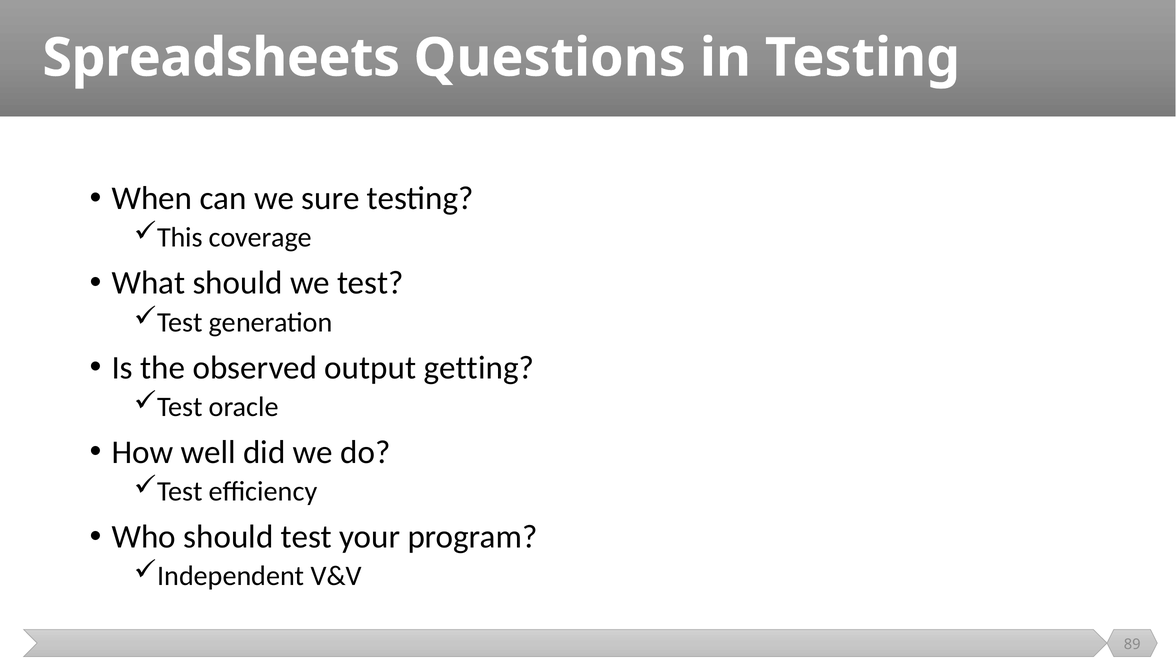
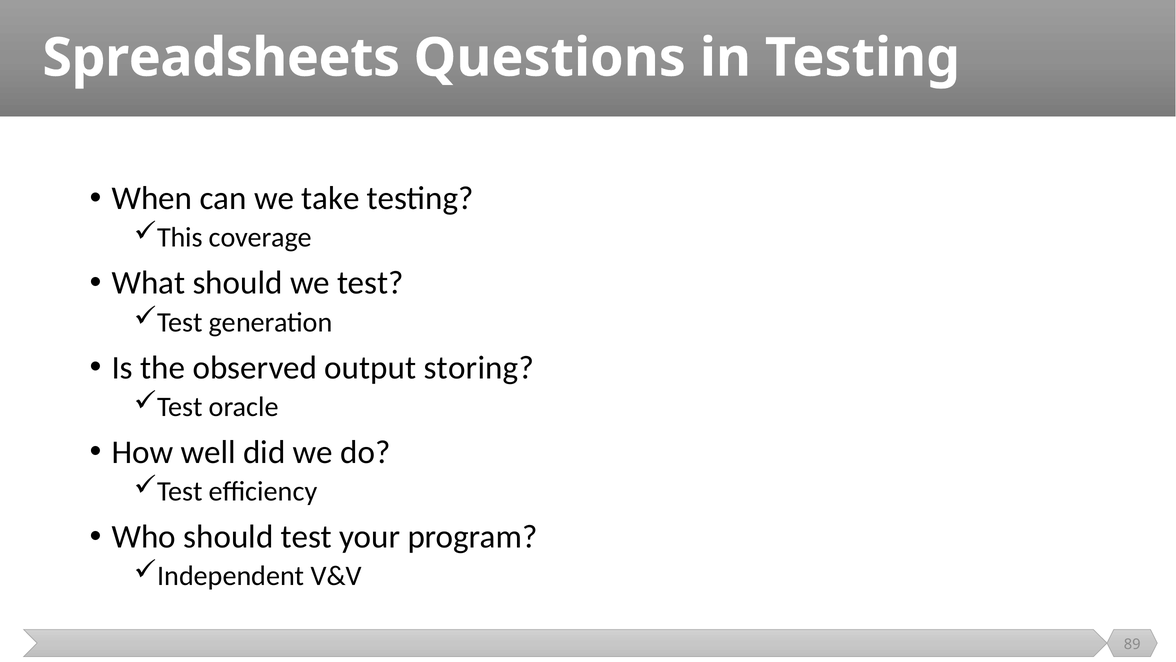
sure: sure -> take (331, 198)
getting: getting -> storing (479, 367)
